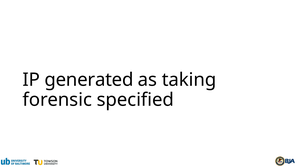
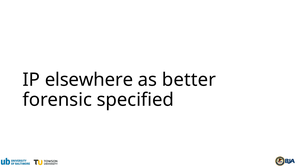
generated: generated -> elsewhere (89, 80)
taking: taking -> better (189, 80)
